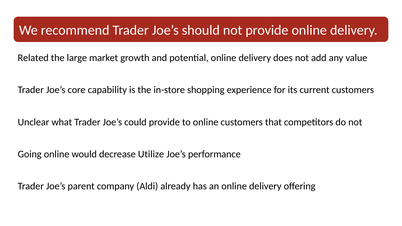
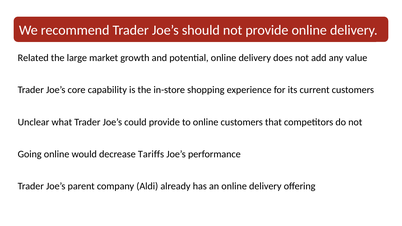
Utilize: Utilize -> Tariffs (151, 154)
